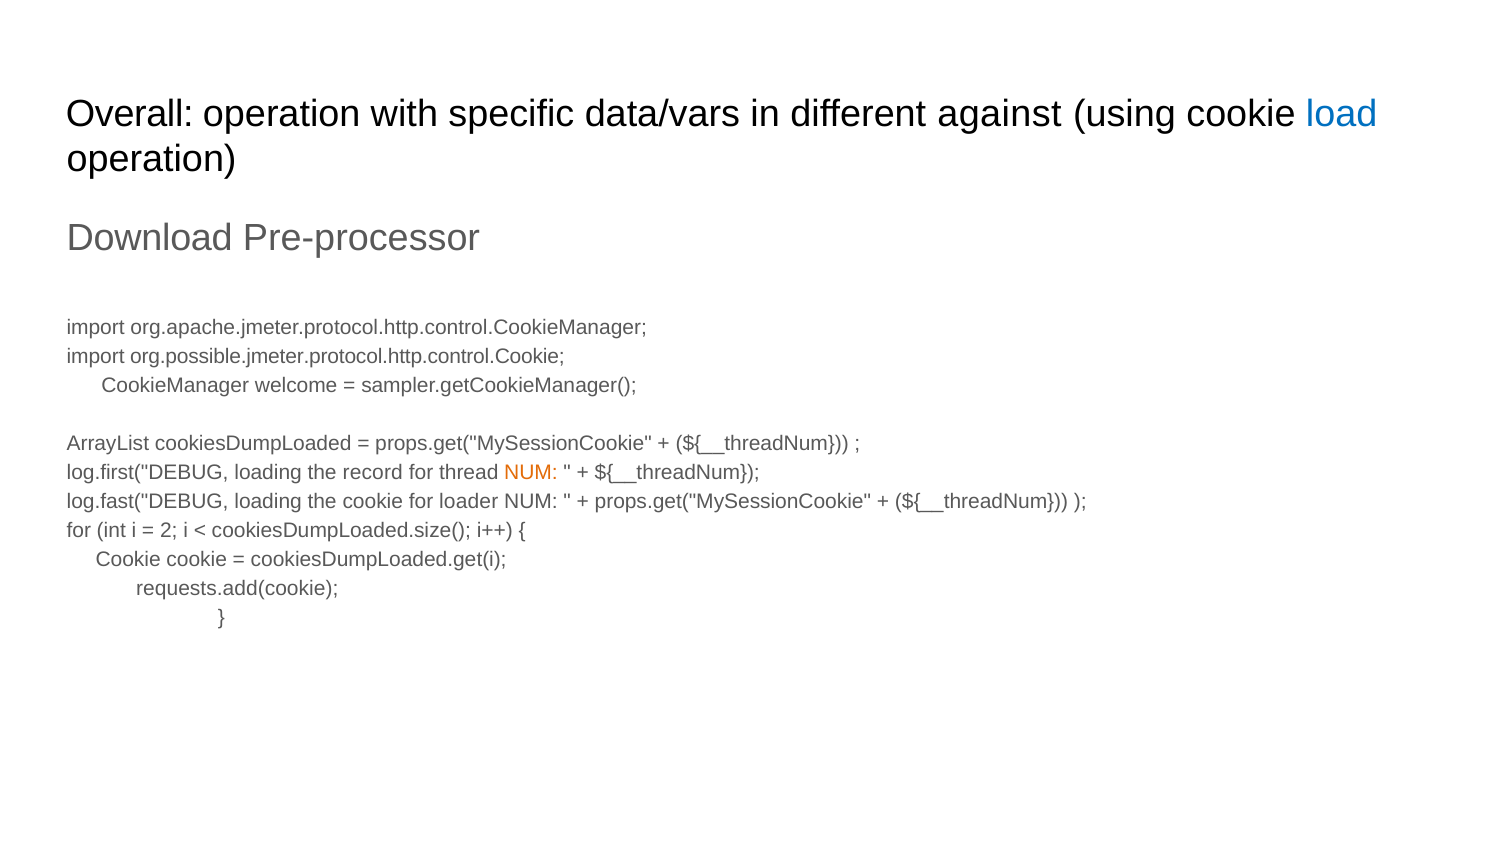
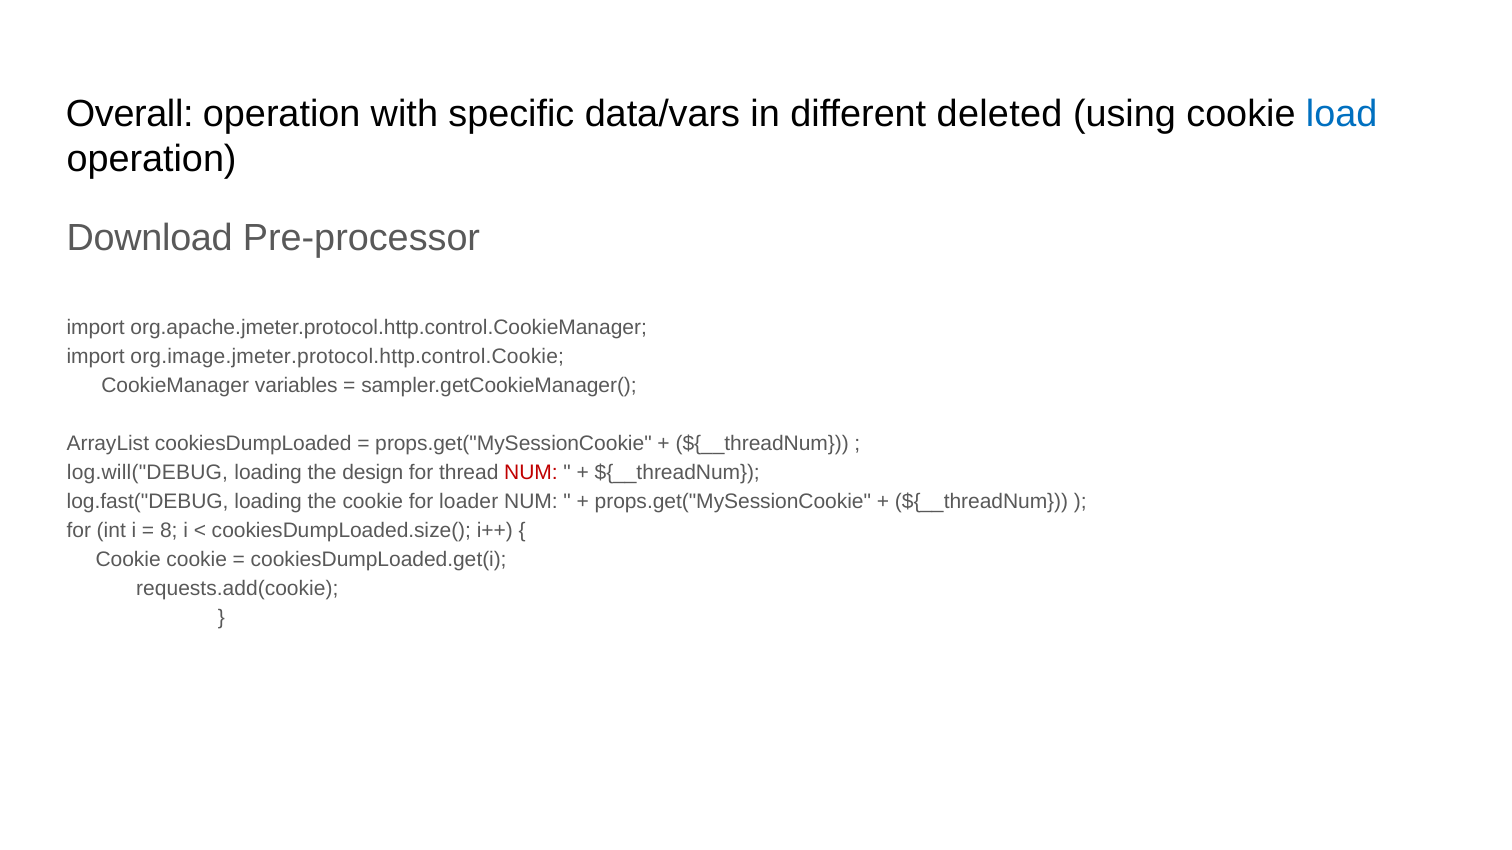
against: against -> deleted (1000, 114)
org.possible.jmeter.protocol.http.control.Cookie: org.possible.jmeter.protocol.http.control.Cookie -> org.image.jmeter.protocol.http.control.Cookie (347, 357)
welcome: welcome -> variables (296, 386)
log.first("DEBUG: log.first("DEBUG -> log.will("DEBUG (147, 473)
record: record -> design (373, 473)
NUM colour: orange -> red (531, 473)
2: 2 -> 8 (169, 531)
